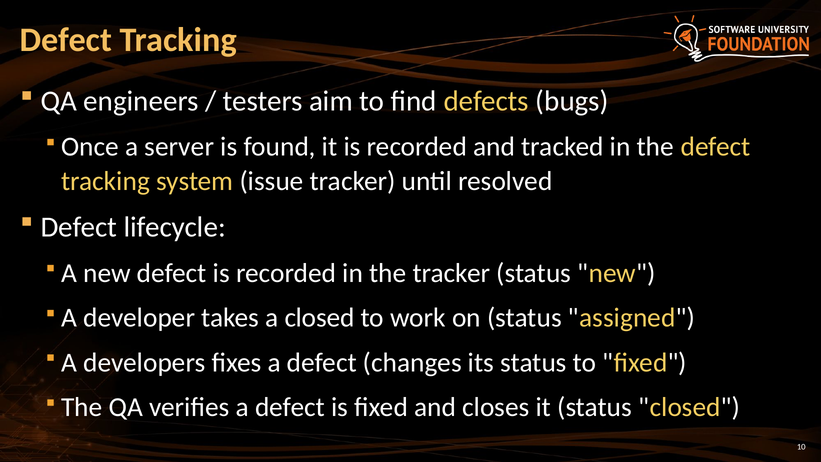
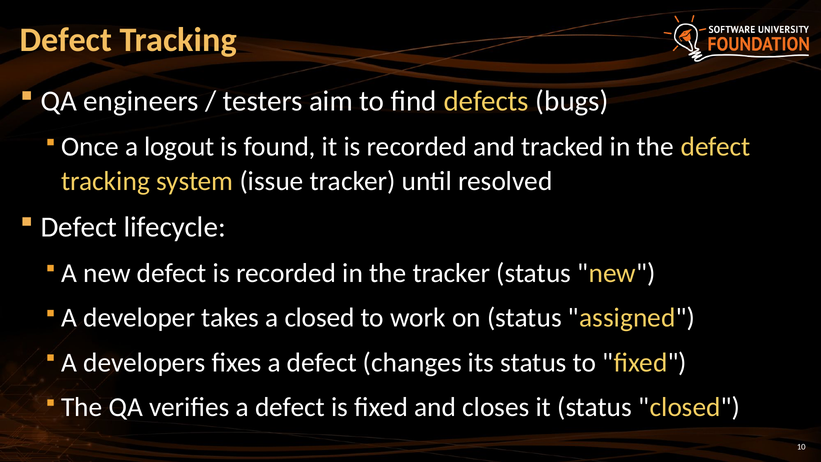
server: server -> logout (179, 147)
